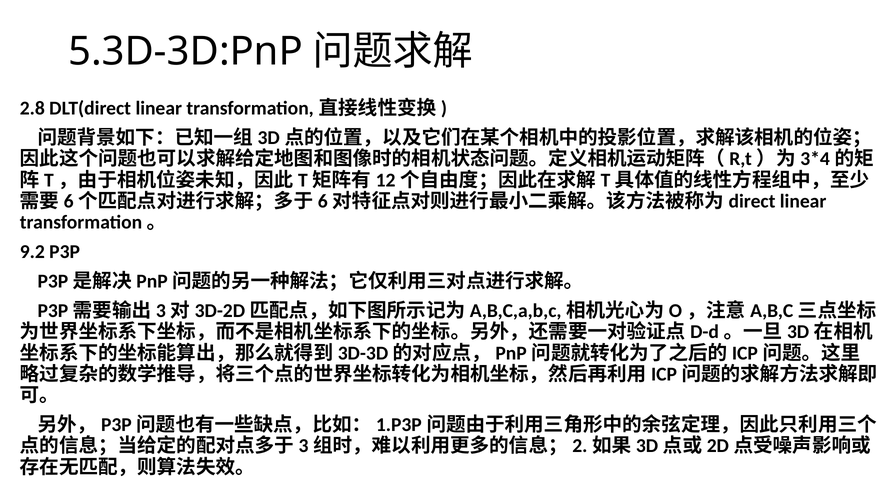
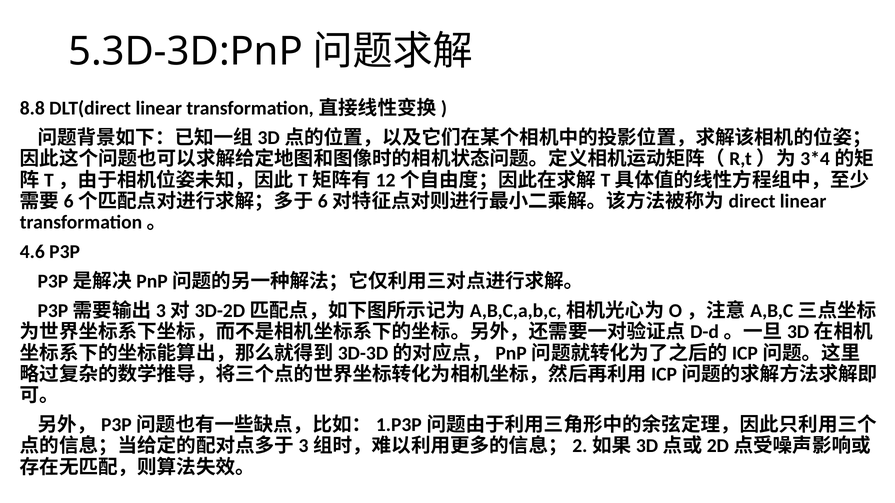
2.8: 2.8 -> 8.8 (32, 108)
9.2: 9.2 -> 4.6 (32, 252)
